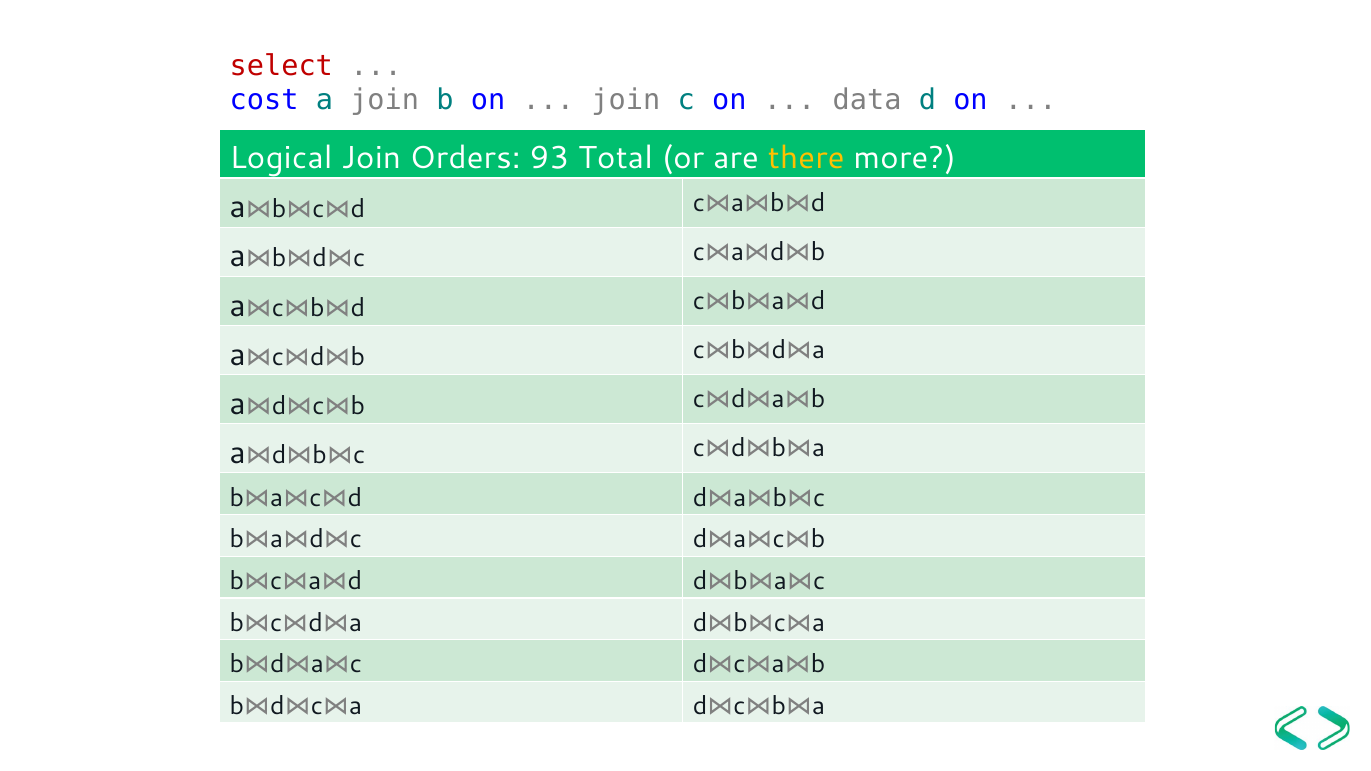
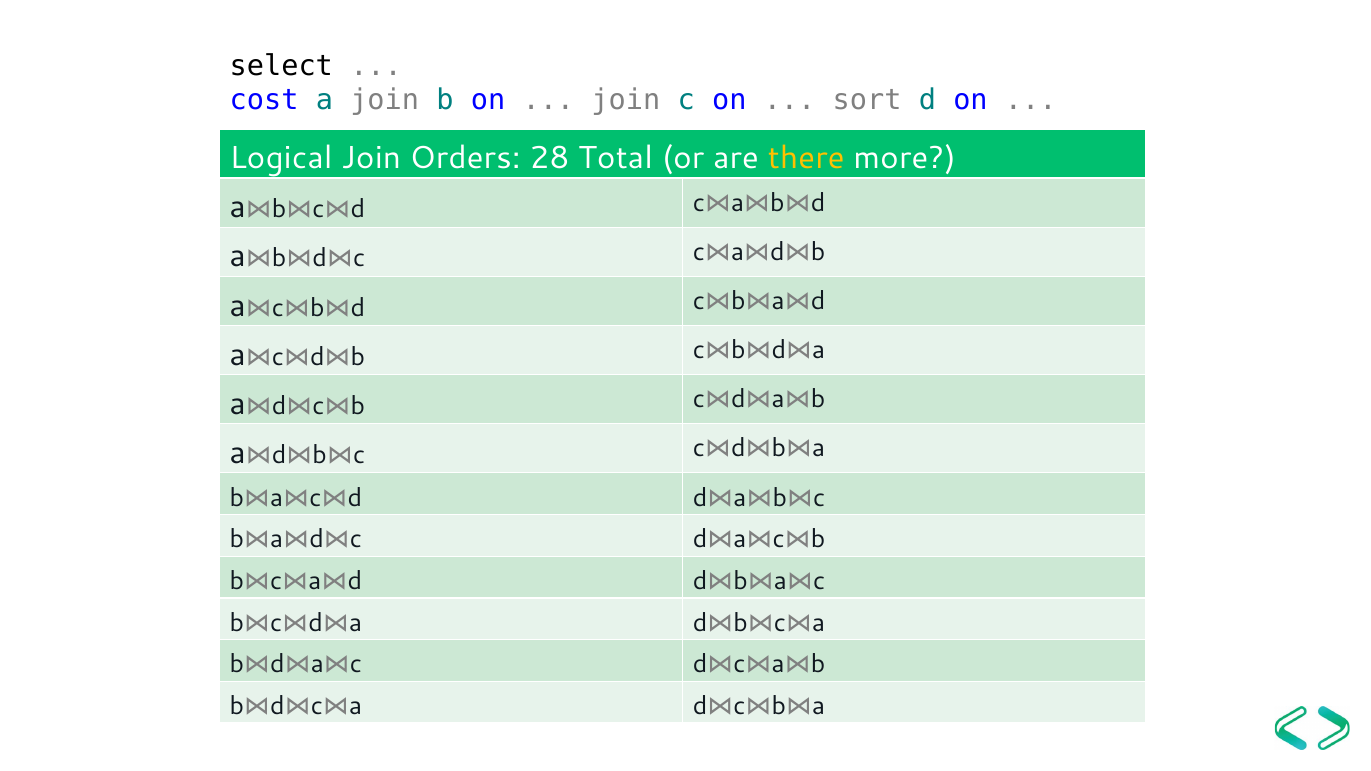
select colour: red -> black (281, 66)
data: data -> sort (867, 100)
93: 93 -> 28 (549, 158)
